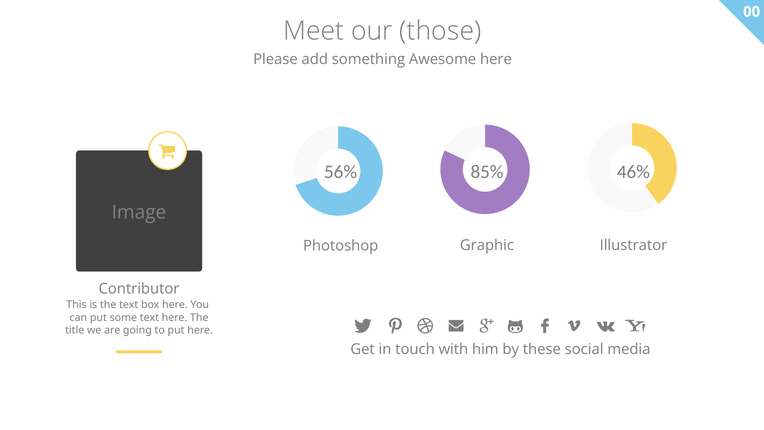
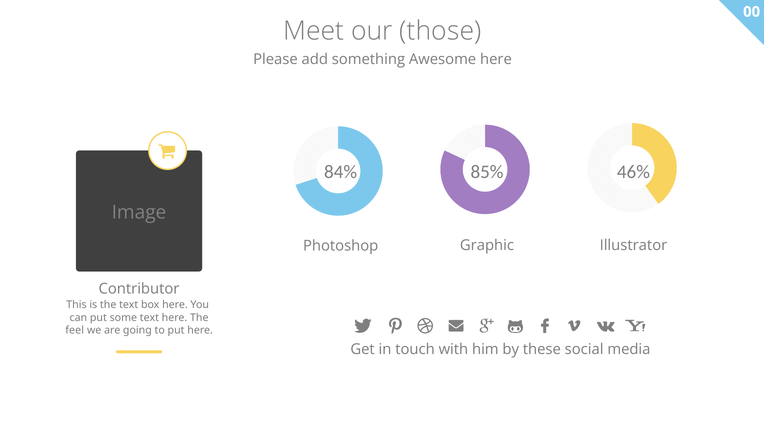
56%: 56% -> 84% (341, 172)
title: title -> feel (75, 330)
